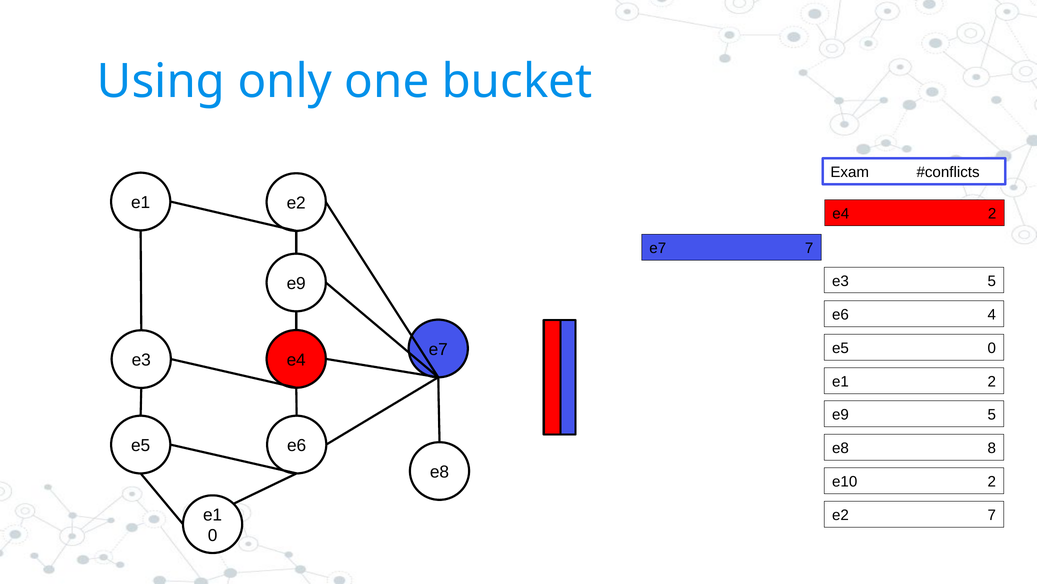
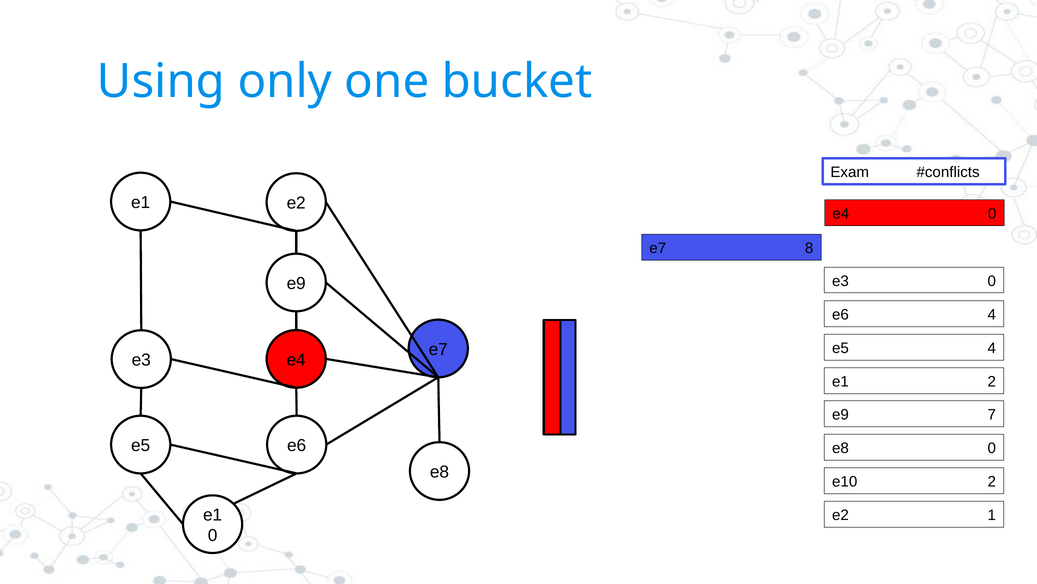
e4 2: 2 -> 0 (992, 214)
e7 7: 7 -> 8 (809, 248)
e3 5: 5 -> 0 (992, 281)
e5 0: 0 -> 4 (992, 348)
e9 5: 5 -> 7 (992, 414)
e8 8: 8 -> 0 (992, 448)
e2 7: 7 -> 1 (992, 515)
